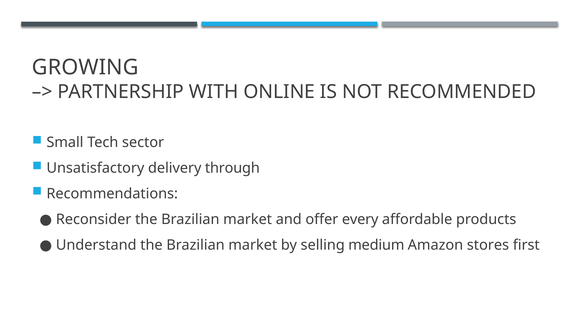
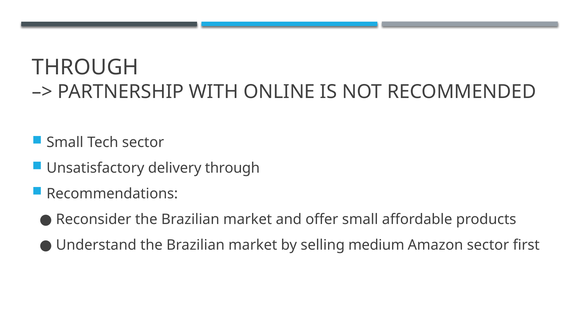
GROWING: GROWING -> THROUGH (85, 67)
offer every: every -> small (360, 219)
Amazon stores: stores -> sector (488, 245)
